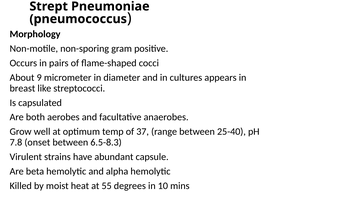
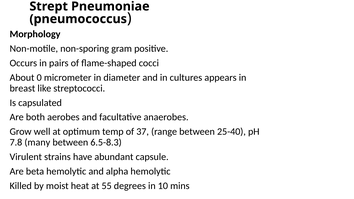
9: 9 -> 0 (39, 78)
onset: onset -> many (37, 142)
